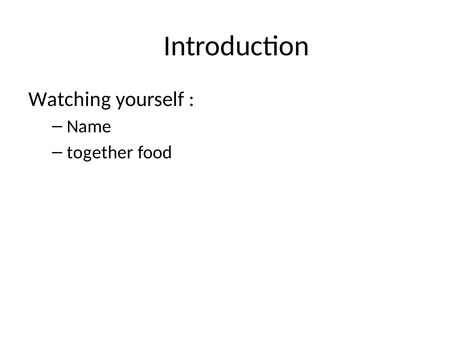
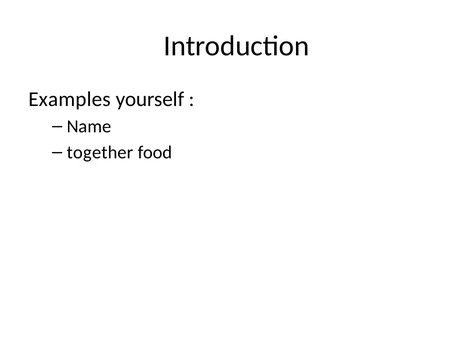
Watching: Watching -> Examples (70, 99)
